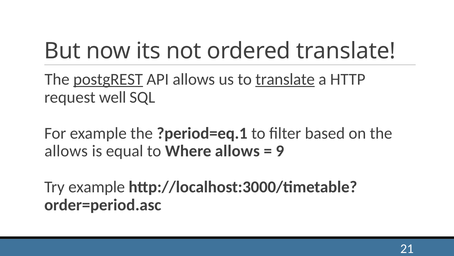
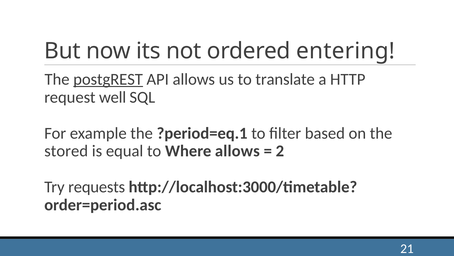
ordered translate: translate -> entering (346, 51)
translate underline: present -> none (285, 79)
allows: allows -> stored (66, 151)
9: 9 -> 2 (280, 151)
Try example: example -> requests (97, 187)
